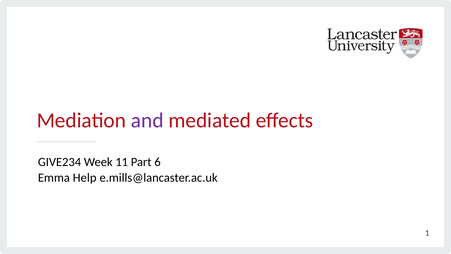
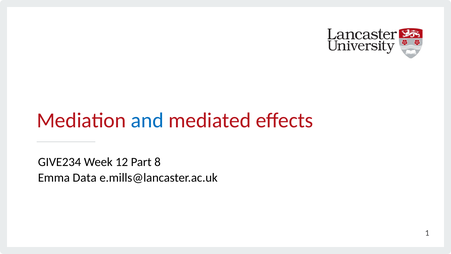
and colour: purple -> blue (147, 120)
11: 11 -> 12 (122, 162)
6: 6 -> 8 (157, 162)
Help: Help -> Data (85, 177)
